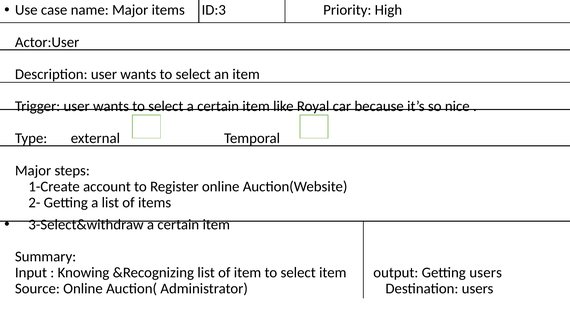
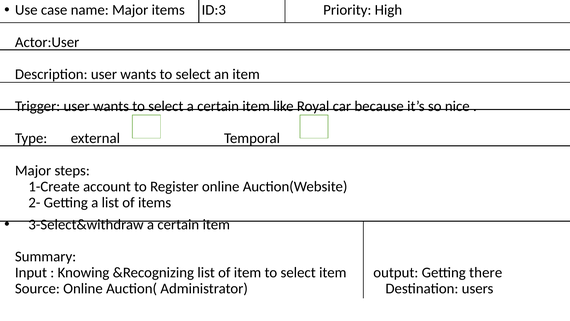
Getting users: users -> there (486, 272)
